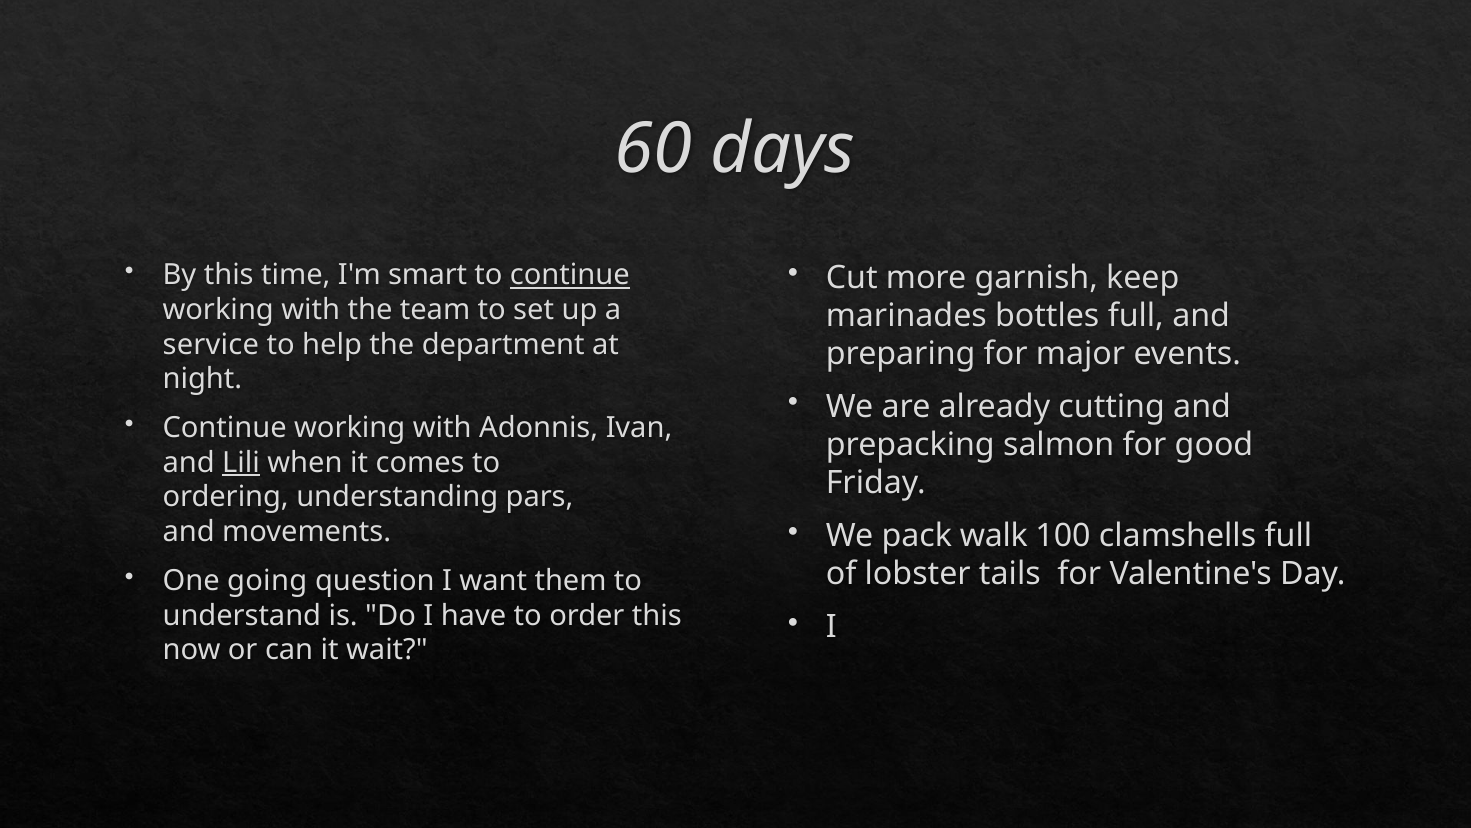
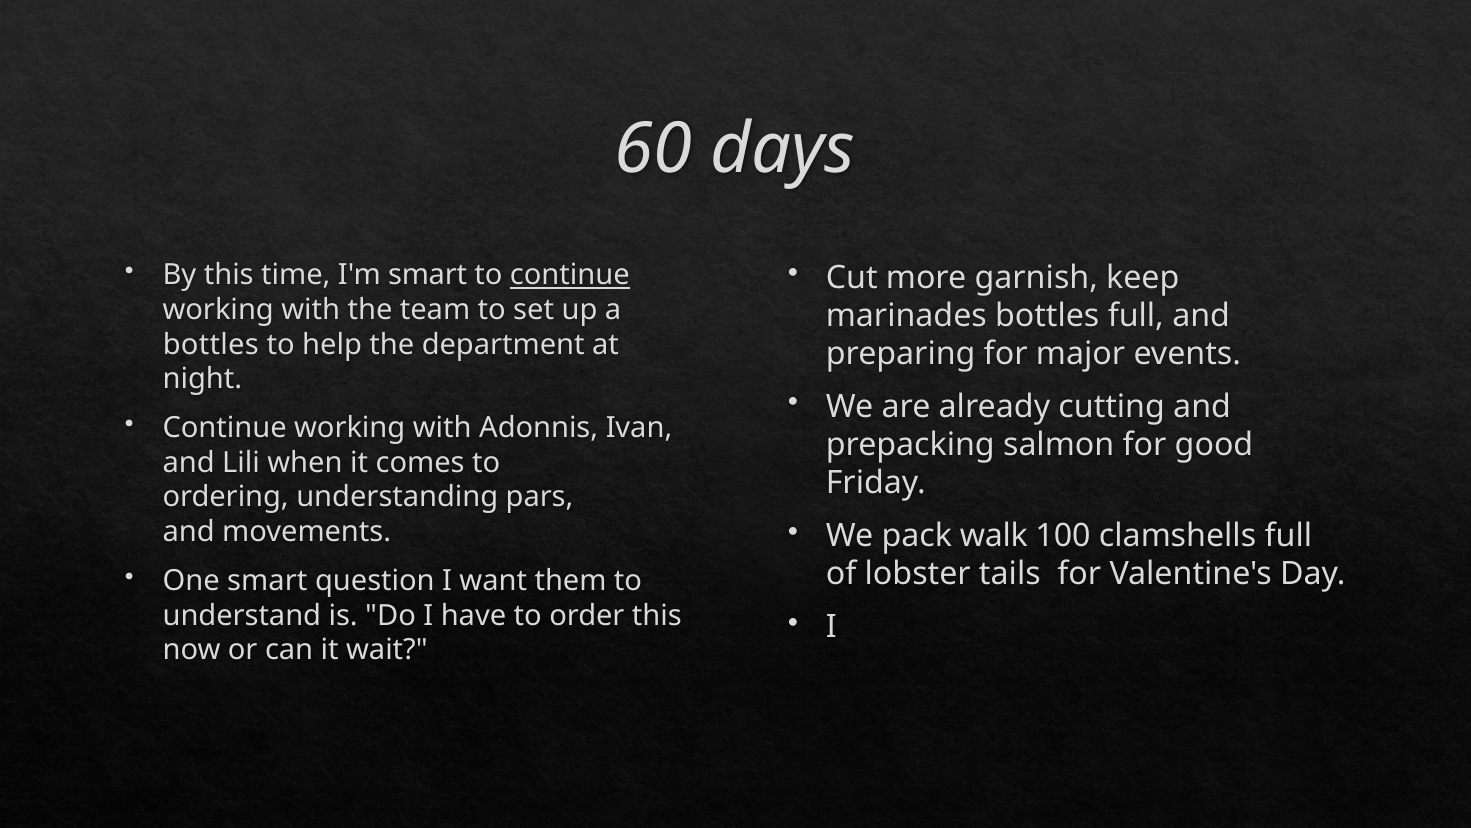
service: service -> bottles (211, 344)
Lili underline: present -> none (241, 462)
One going: going -> smart (267, 580)
